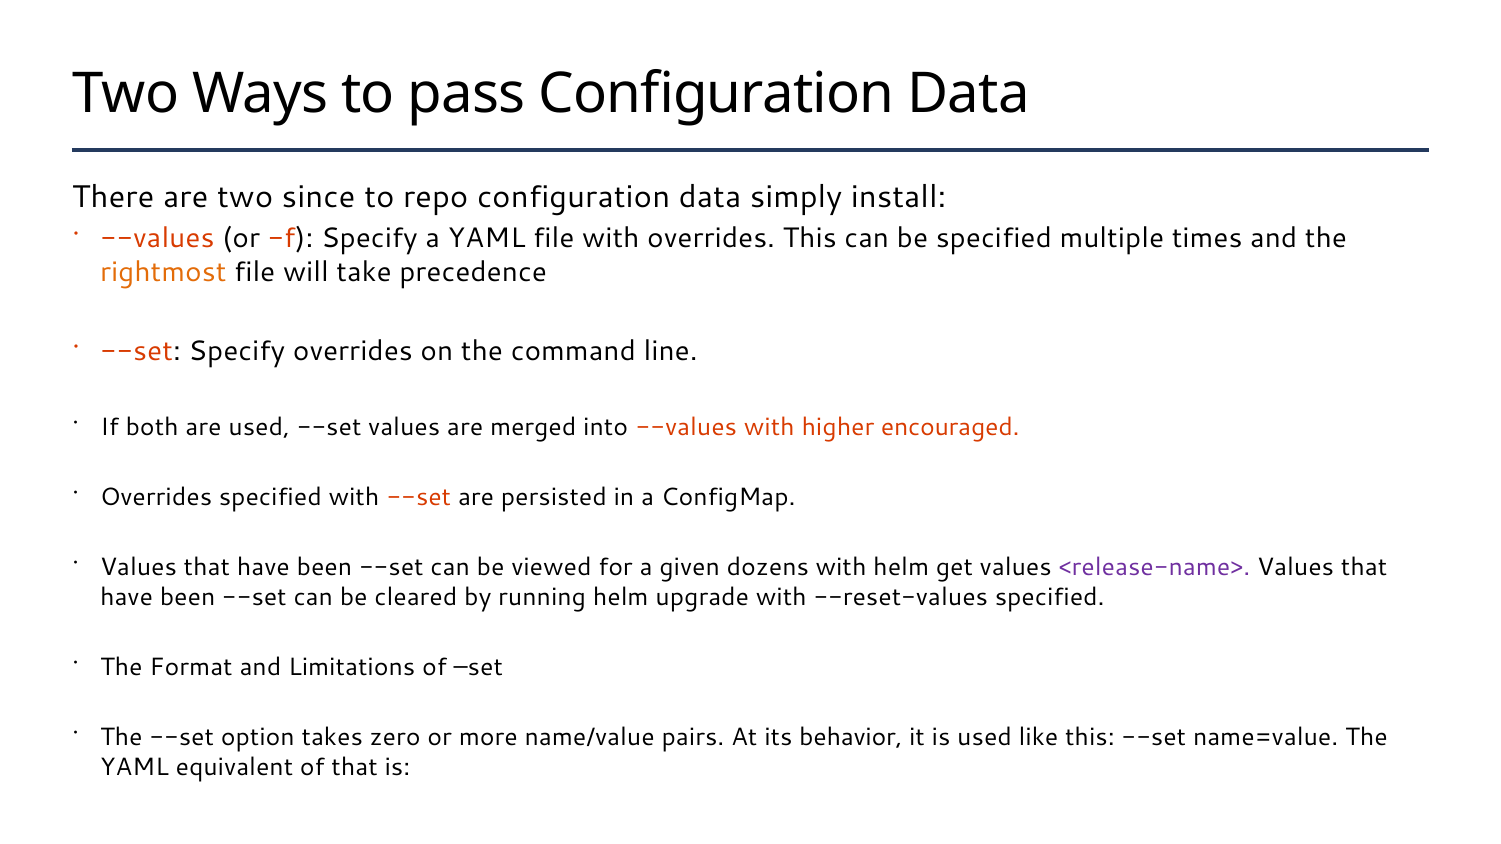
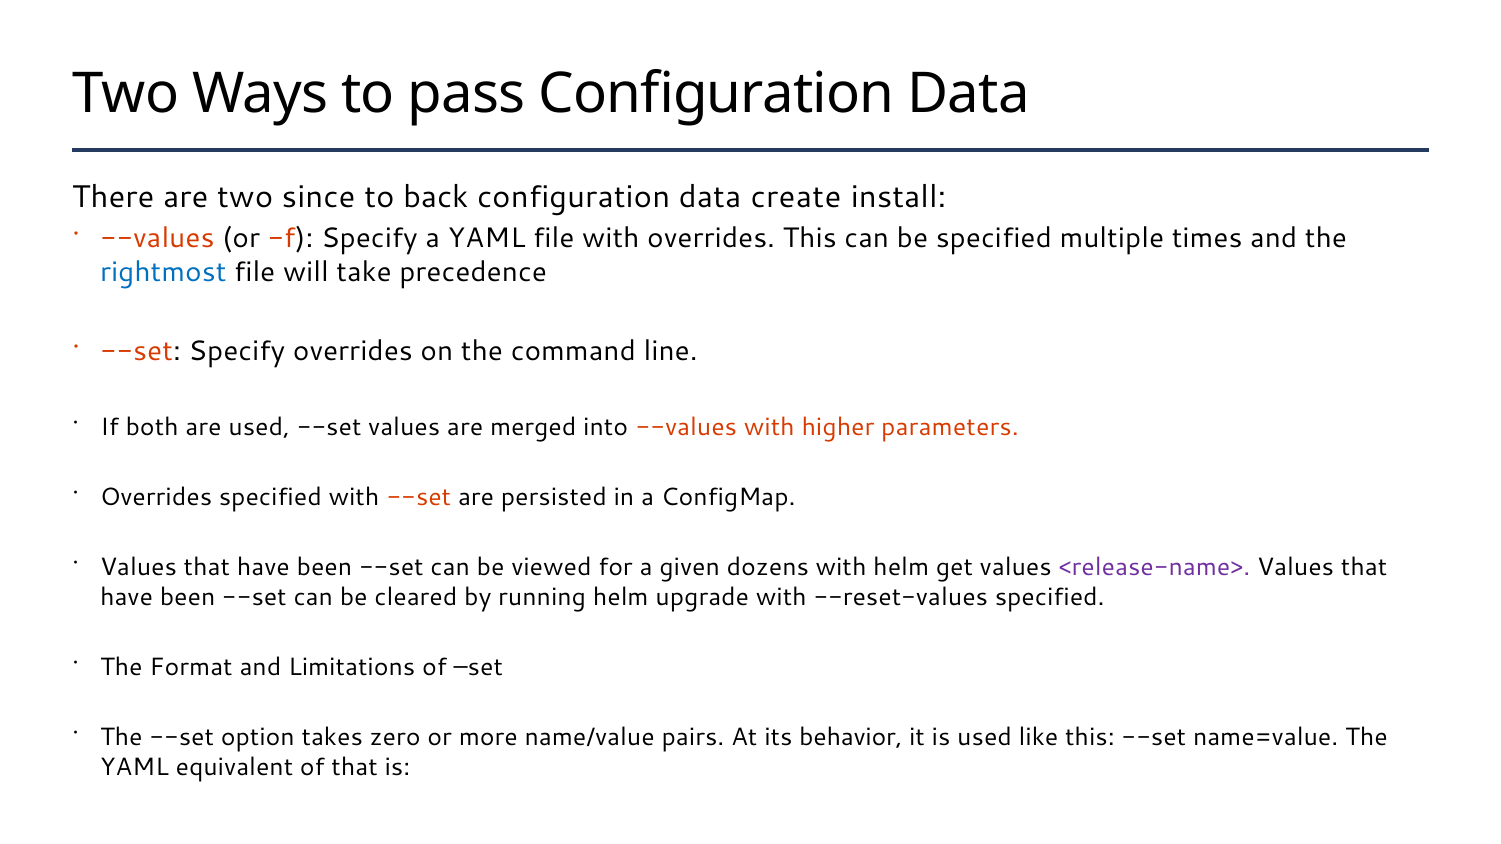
repo: repo -> back (436, 198)
simply: simply -> create (796, 198)
rightmost colour: orange -> blue (163, 272)
encouraged: encouraged -> parameters (950, 427)
